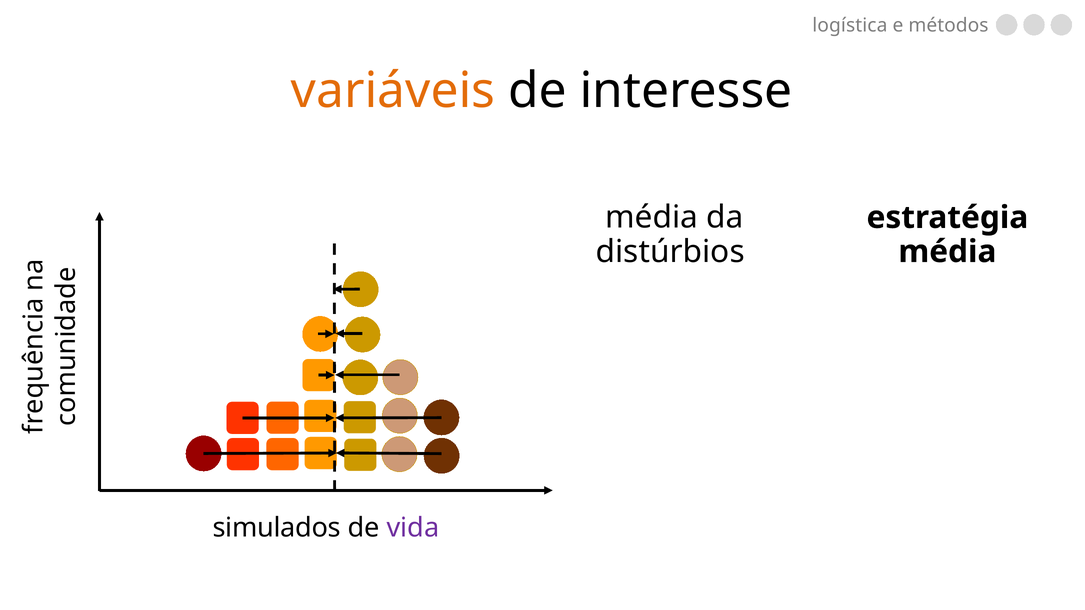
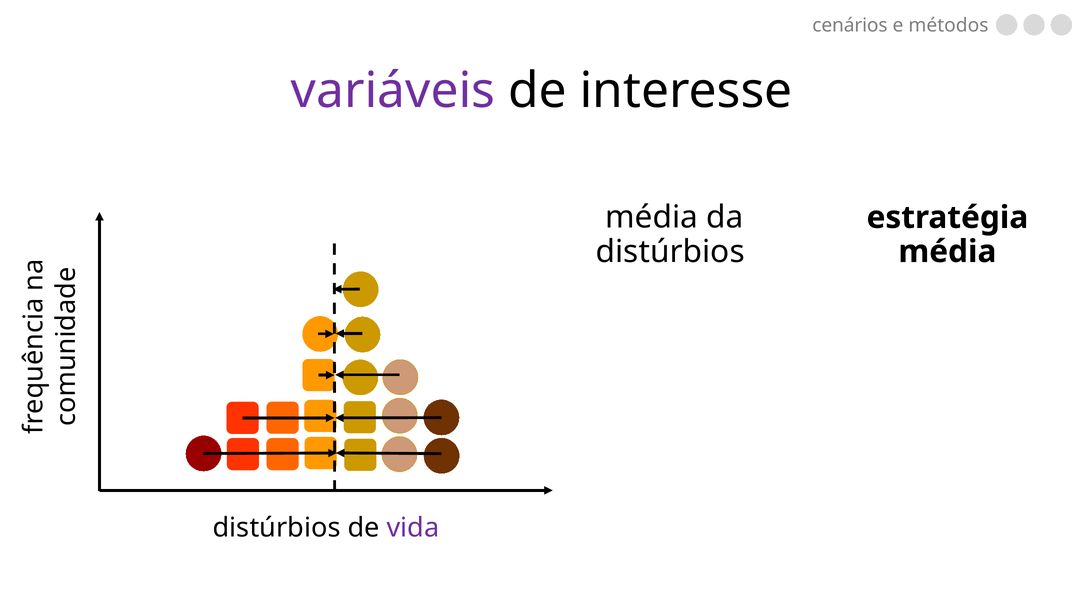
logística: logística -> cenários (850, 25)
variáveis colour: orange -> purple (393, 91)
simulados: simulados -> distúrbios (277, 528)
